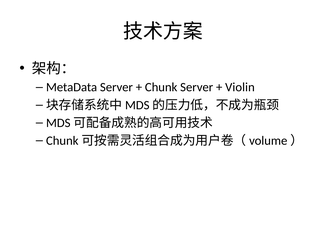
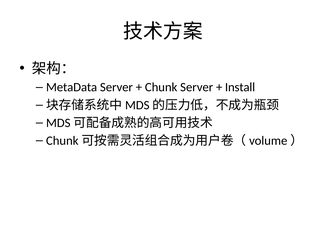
Violin: Violin -> Install (240, 87)
